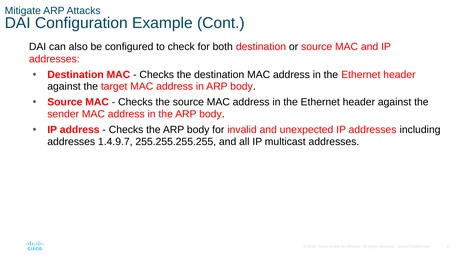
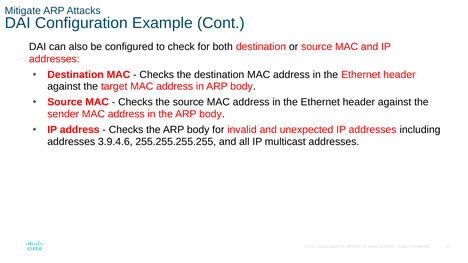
1.4.9.7: 1.4.9.7 -> 3.9.4.6 (115, 142)
